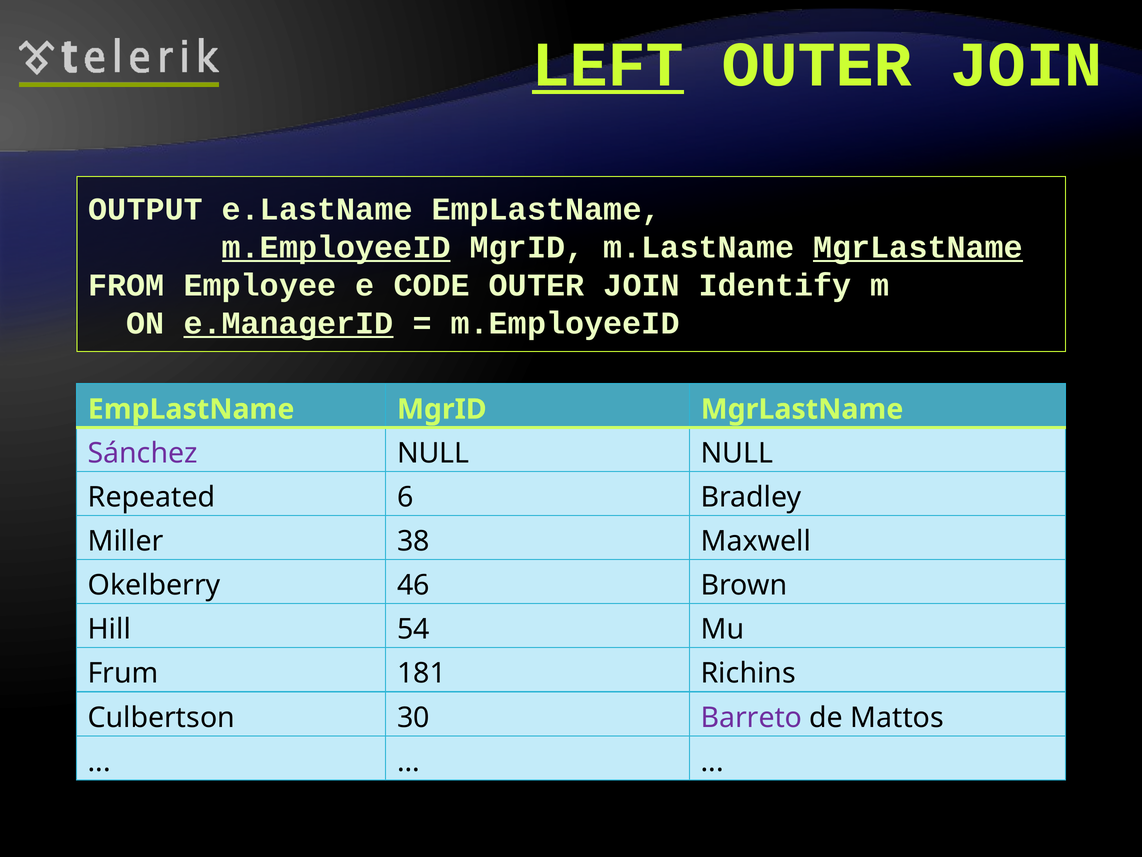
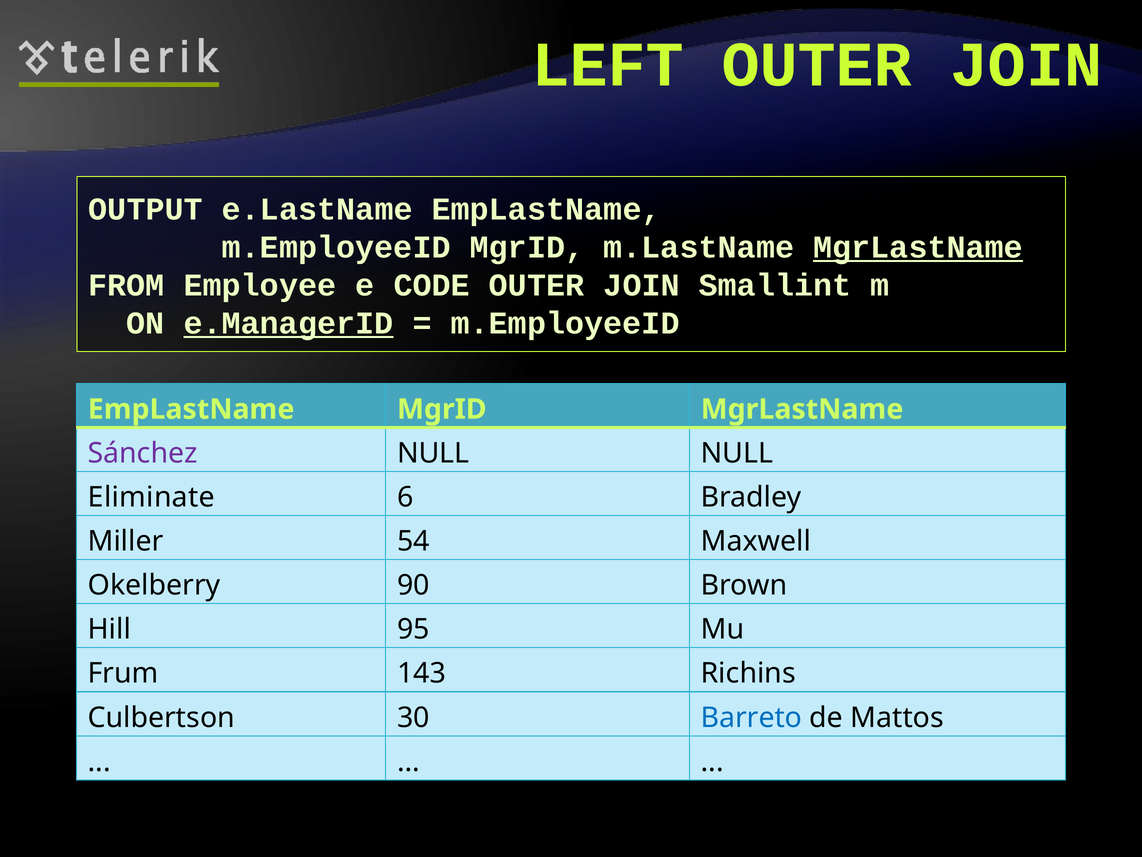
LEFT underline: present -> none (608, 65)
m.EmployeeID underline: present -> none (336, 247)
Identify: Identify -> Smallint (775, 285)
Repeated: Repeated -> Eliminate (151, 497)
38: 38 -> 54 (413, 541)
46: 46 -> 90 (413, 585)
54: 54 -> 95 (413, 629)
181: 181 -> 143 (421, 673)
Barreto colour: purple -> blue (751, 717)
